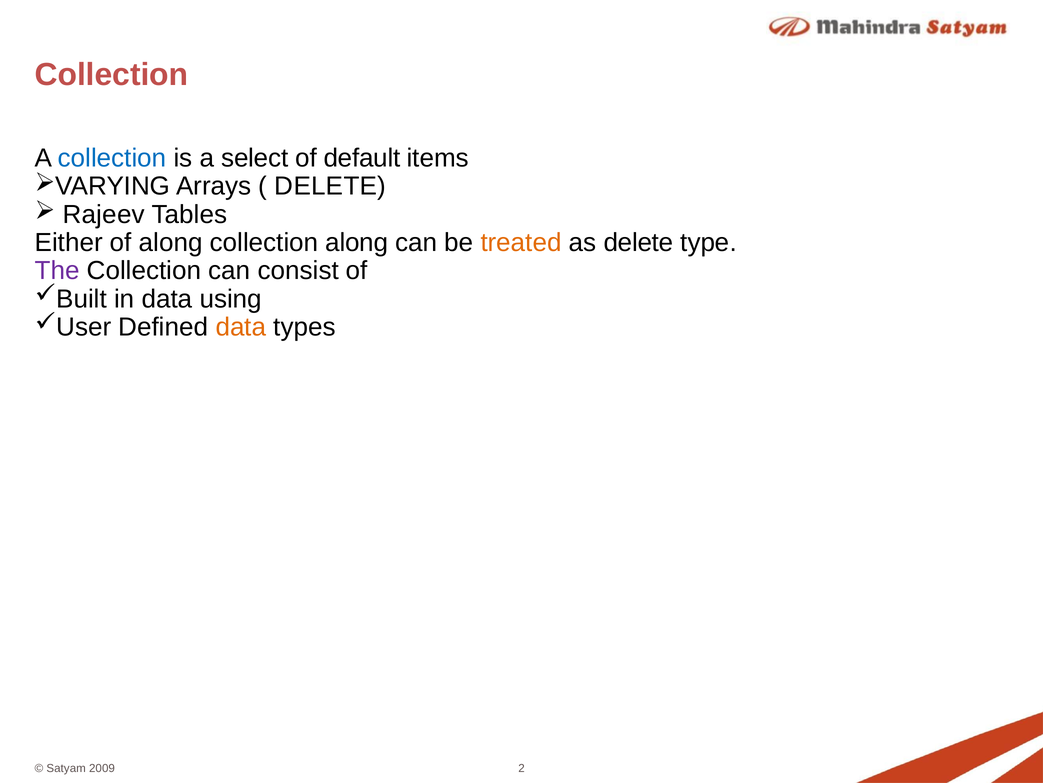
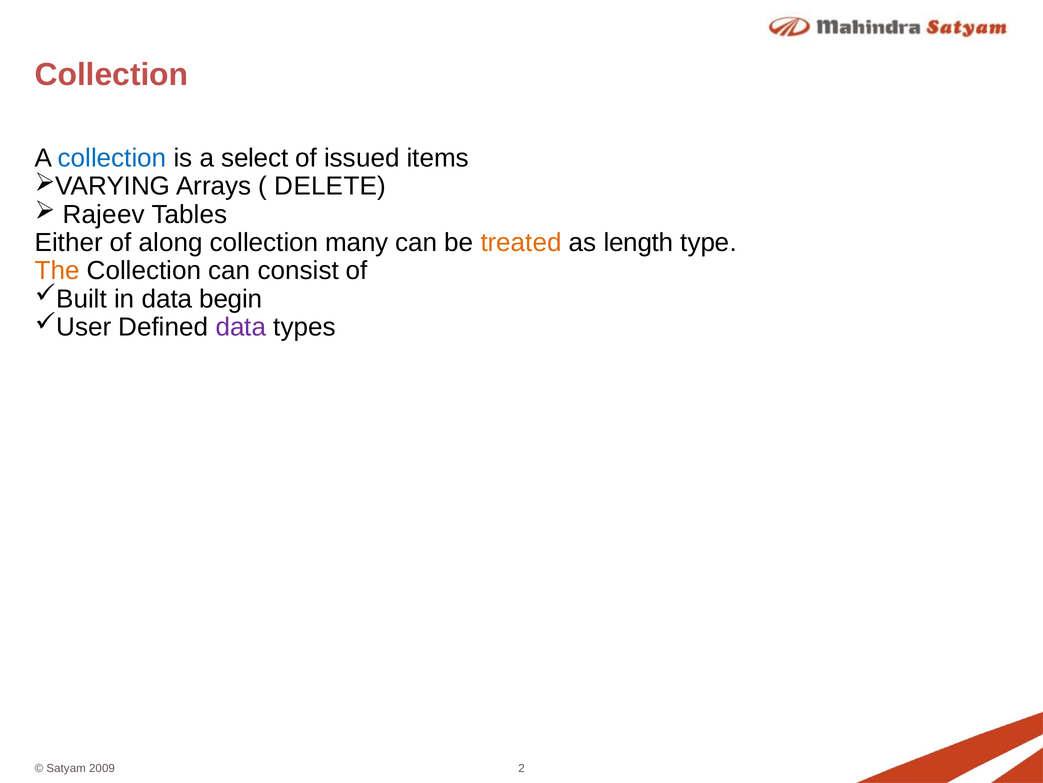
default: default -> issued (362, 158)
collection along: along -> many (357, 242)
as delete: delete -> length (638, 242)
The colour: purple -> orange (57, 271)
using: using -> begin (231, 299)
data colour: orange -> purple (241, 327)
